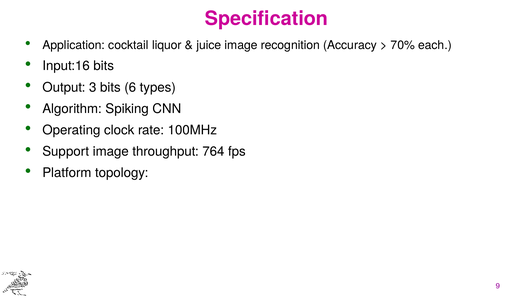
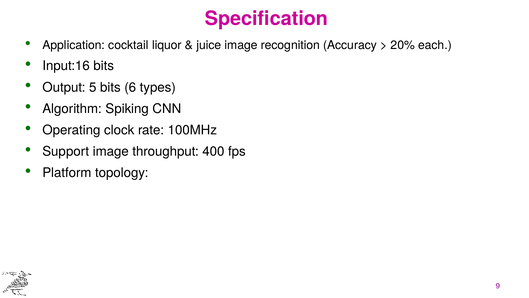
70%: 70% -> 20% (403, 45)
3: 3 -> 5 (93, 87)
764: 764 -> 400 (214, 151)
